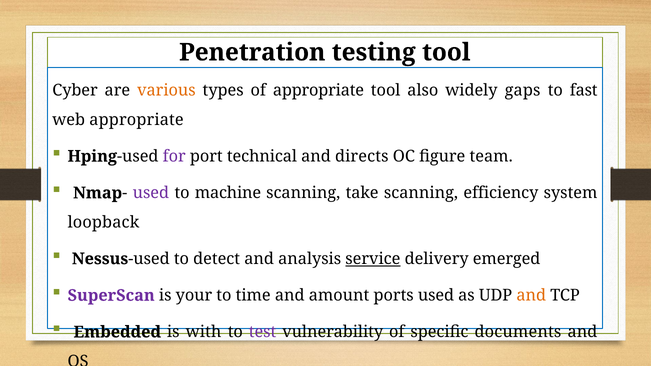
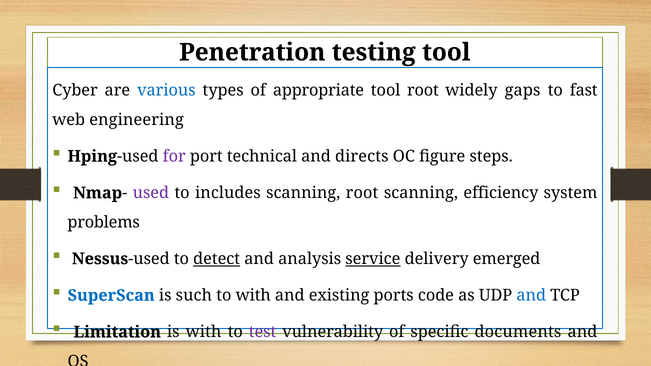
various colour: orange -> blue (166, 91)
tool also: also -> root (423, 91)
web appropriate: appropriate -> engineering (137, 120)
team: team -> steps (491, 156)
machine: machine -> includes (228, 193)
scanning take: take -> root (362, 193)
loopback: loopback -> problems (104, 222)
detect underline: none -> present (217, 259)
SuperScan colour: purple -> blue (111, 296)
your: your -> such (194, 296)
to time: time -> with (253, 296)
amount: amount -> existing (339, 296)
ports used: used -> code (436, 296)
and colour: orange -> blue (531, 296)
Embedded: Embedded -> Limitation (117, 332)
